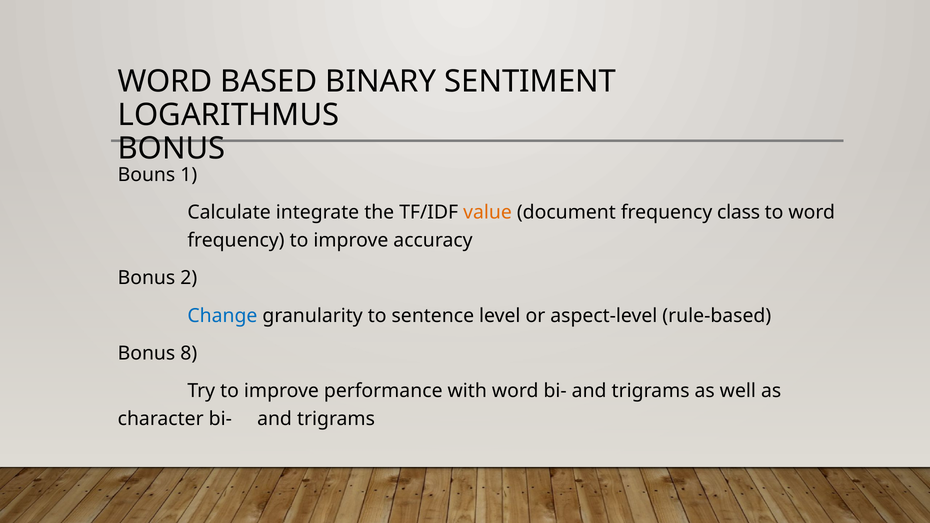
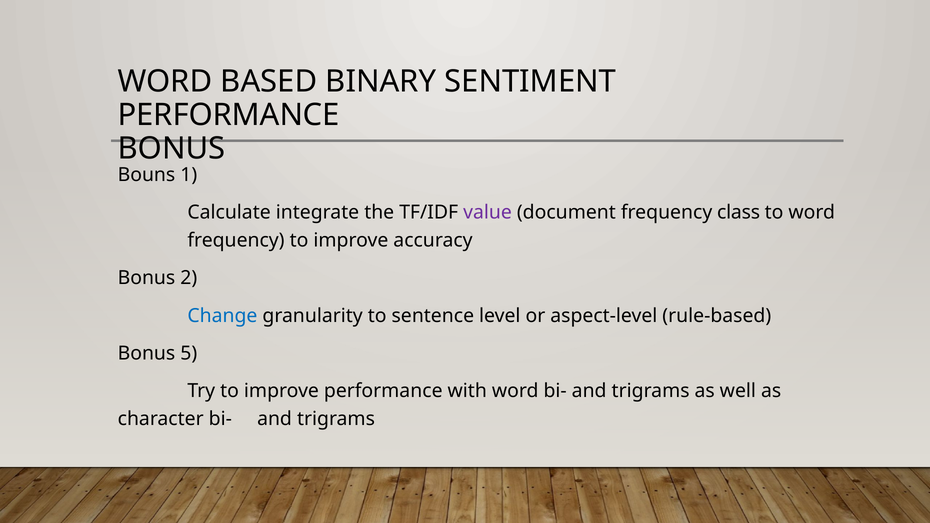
LOGARITHMUS: LOGARITHMUS -> PERFORMANCE (229, 115)
value colour: orange -> purple (488, 213)
8: 8 -> 5 (189, 353)
